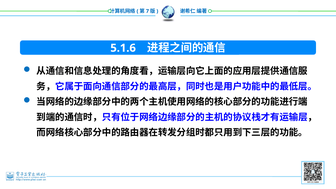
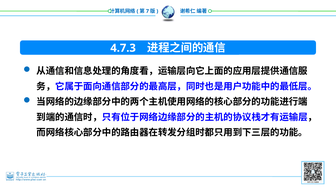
5.1.6: 5.1.6 -> 4.7.3 (123, 48)
